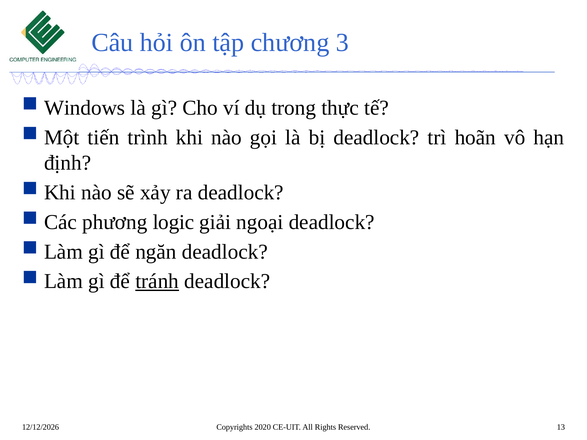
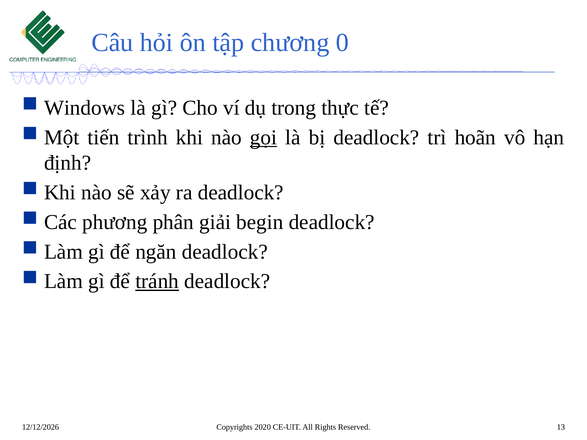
3: 3 -> 0 (342, 43)
gọi underline: none -> present (263, 137)
logic: logic -> phân (173, 222)
ngoại: ngoại -> begin (260, 222)
